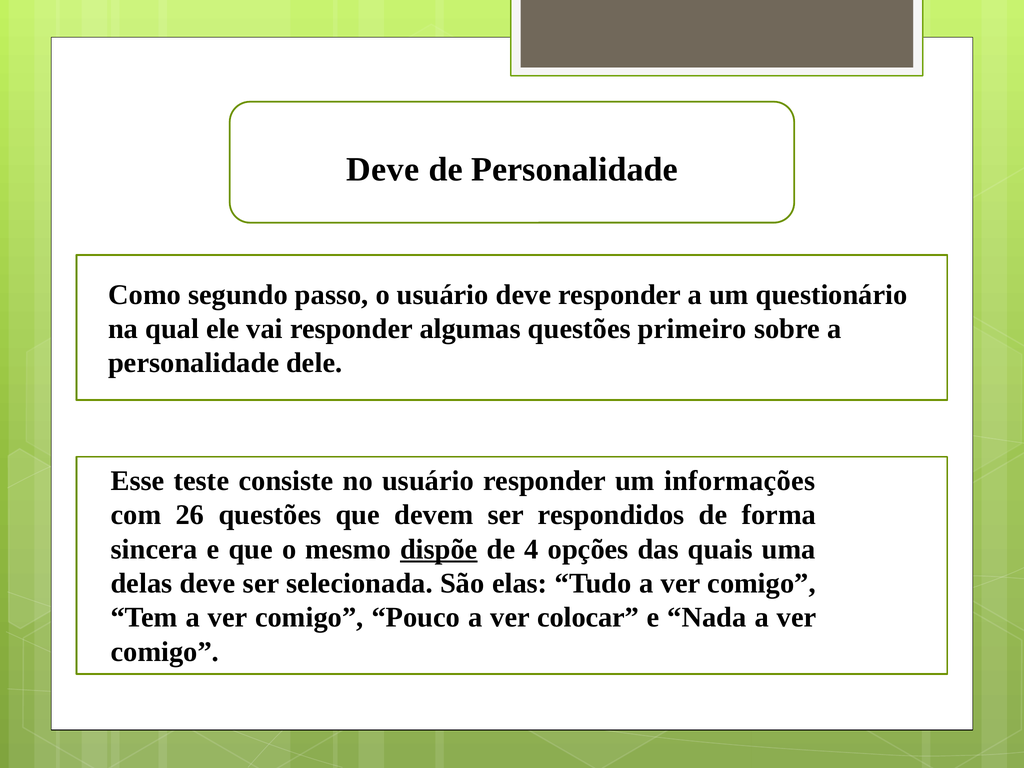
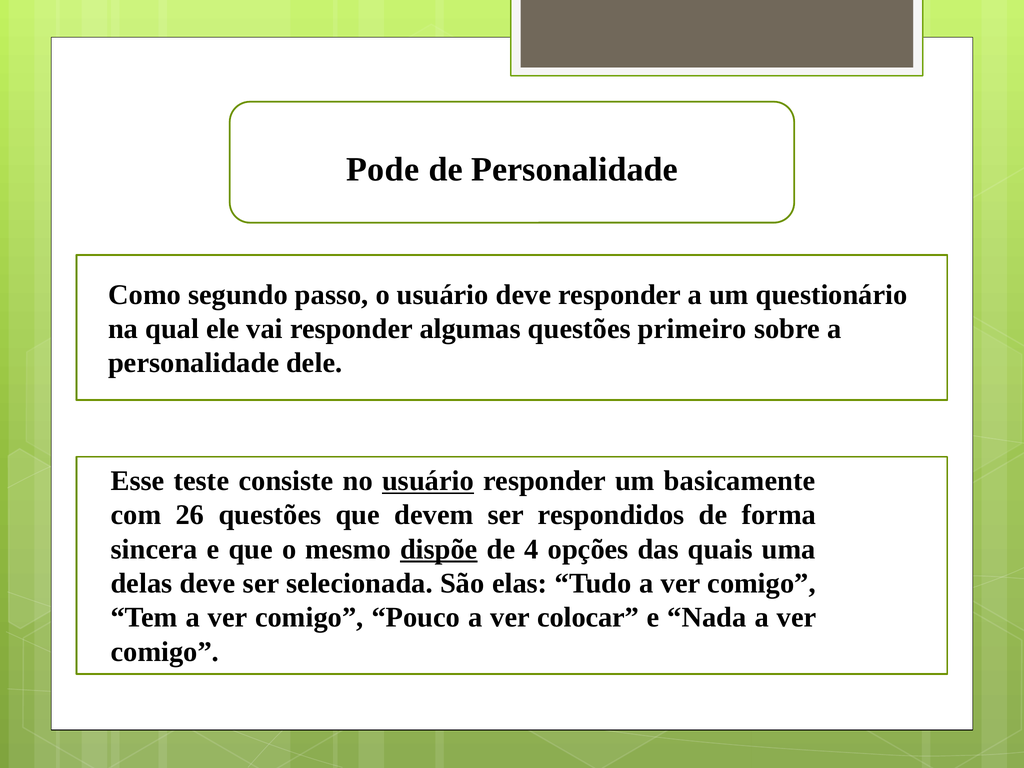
Deve: Deve -> Pode (383, 169)
usuário underline: none -> present (428, 481)
informações: informações -> basicamente (740, 481)
